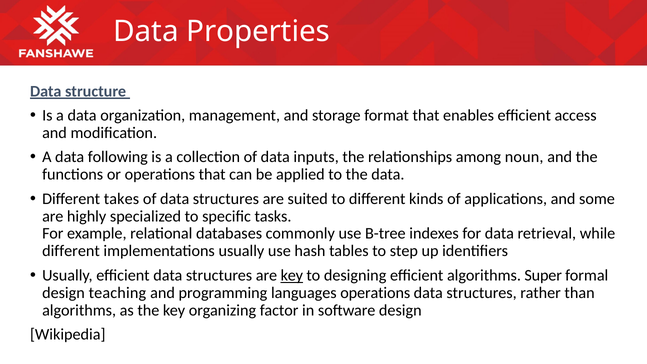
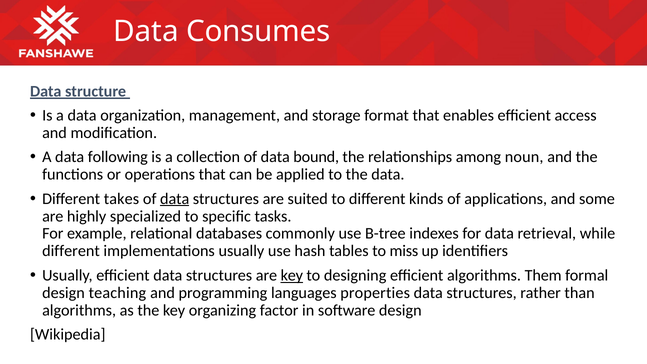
Properties: Properties -> Consumes (258, 32)
inputs: inputs -> bound (316, 157)
data underline: none -> present (175, 199)
step: step -> miss (404, 251)
Super: Super -> Them (543, 275)
languages operations: operations -> properties (375, 293)
